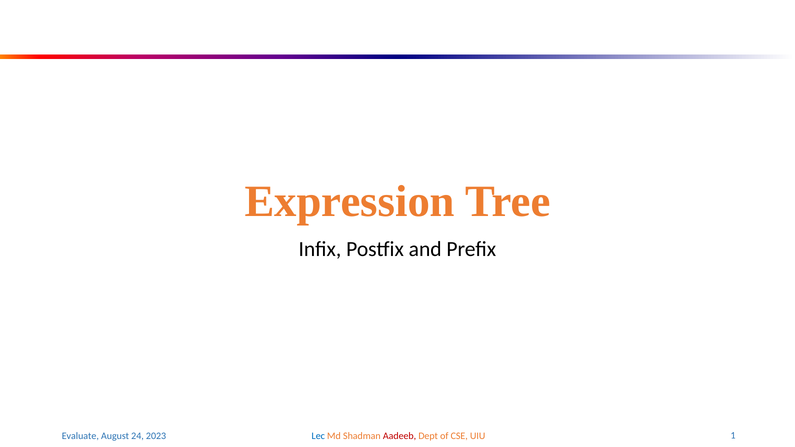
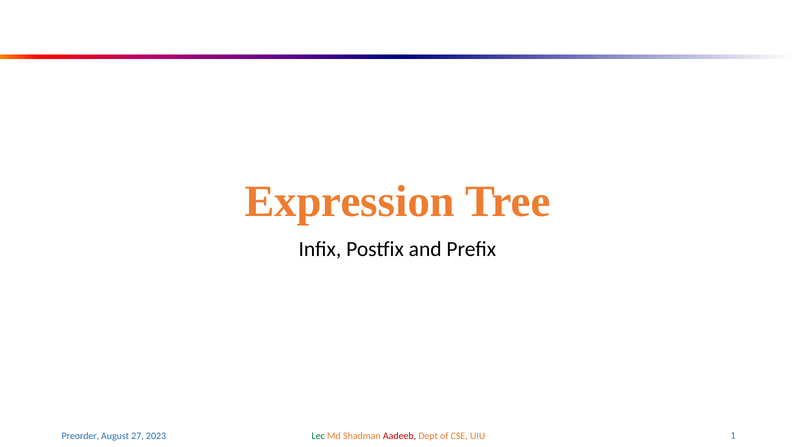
Evaluate: Evaluate -> Preorder (80, 436)
24: 24 -> 27 (137, 436)
Lec colour: blue -> green (318, 436)
